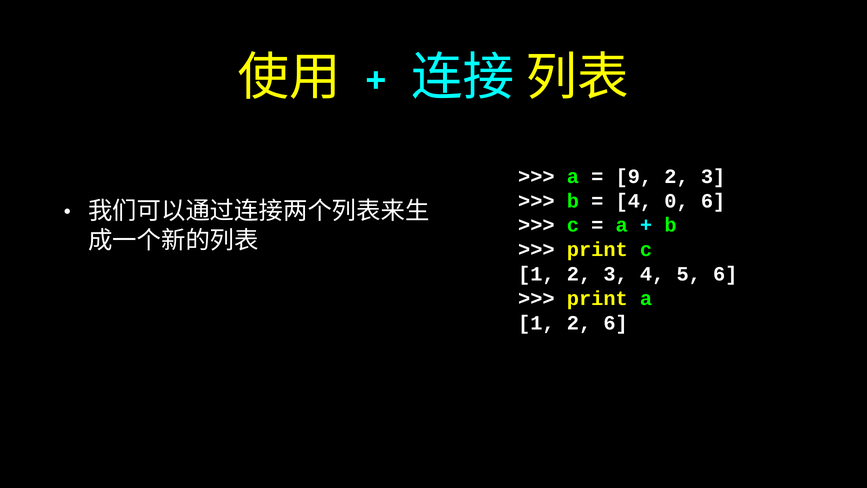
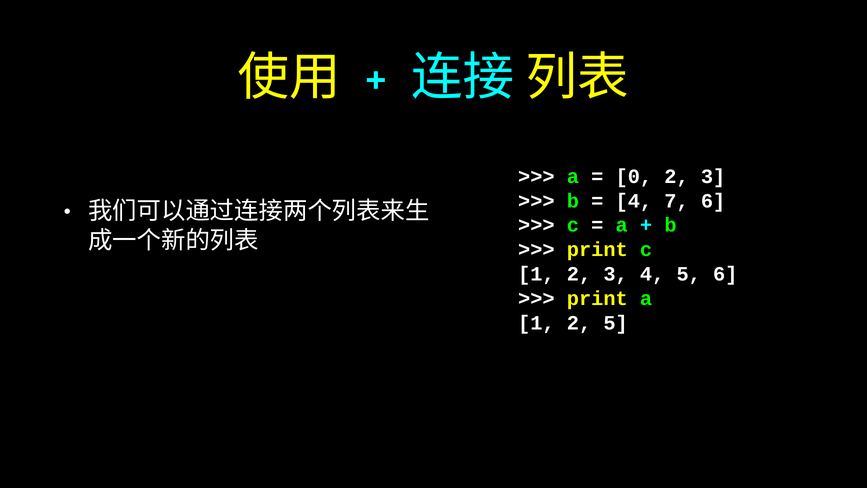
9: 9 -> 0 (634, 176)
0: 0 -> 7 (677, 201)
2 6: 6 -> 5 (616, 323)
